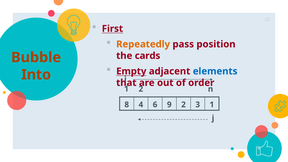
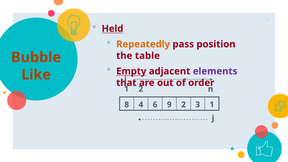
First: First -> Held (112, 29)
cards: cards -> table (147, 56)
elements colour: blue -> purple (215, 71)
Into: Into -> Like (36, 75)
